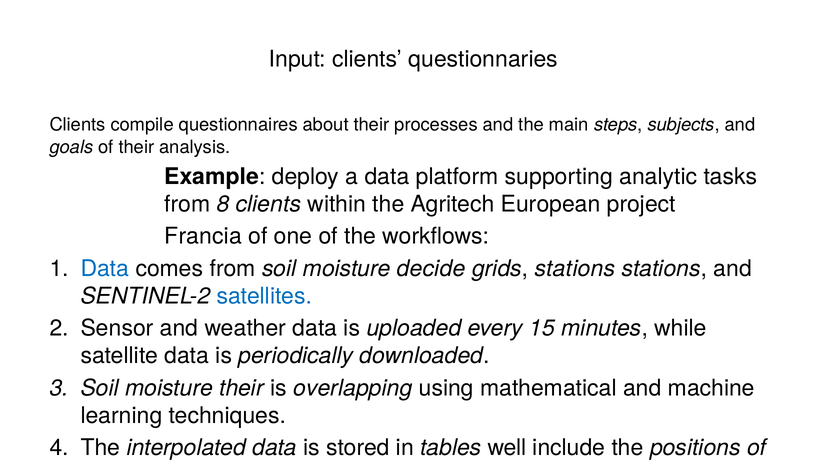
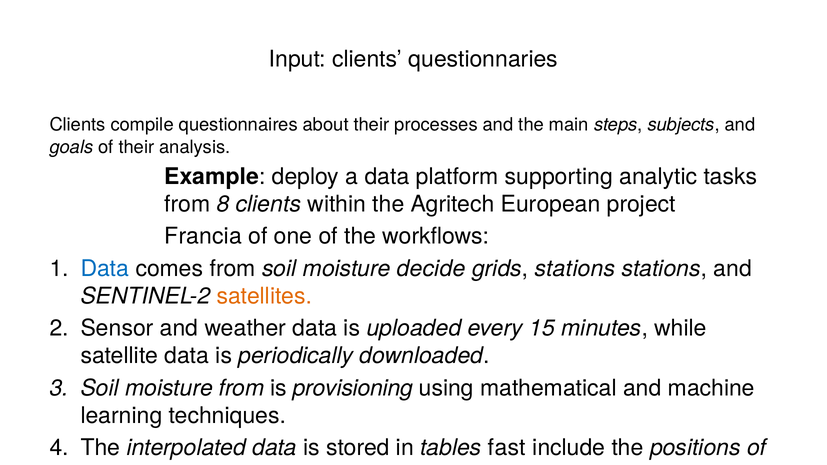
satellites colour: blue -> orange (264, 296)
moisture their: their -> from (242, 388)
overlapping: overlapping -> provisioning (353, 388)
well: well -> fast (507, 448)
